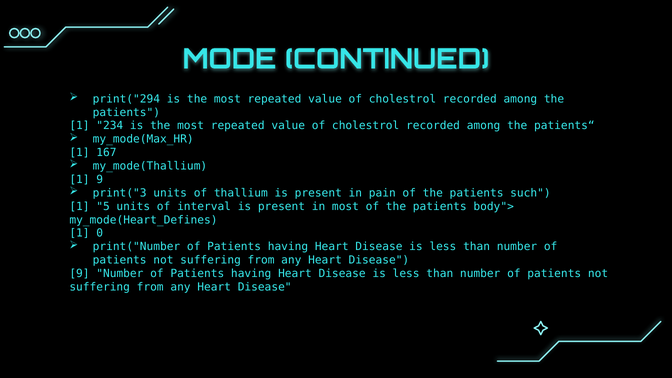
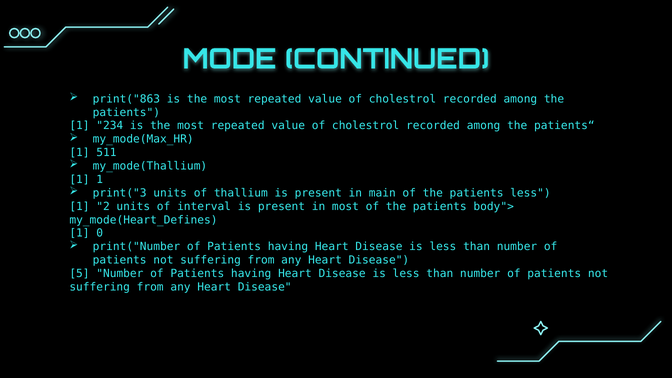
print("294: print("294 -> print("863 (126, 99)
167: 167 -> 511 (106, 153)
1 9: 9 -> 1 (100, 180)
pain: pain -> main (382, 193)
patients such: such -> less (530, 193)
5: 5 -> 2 (103, 206)
9: 9 -> 5 (79, 274)
